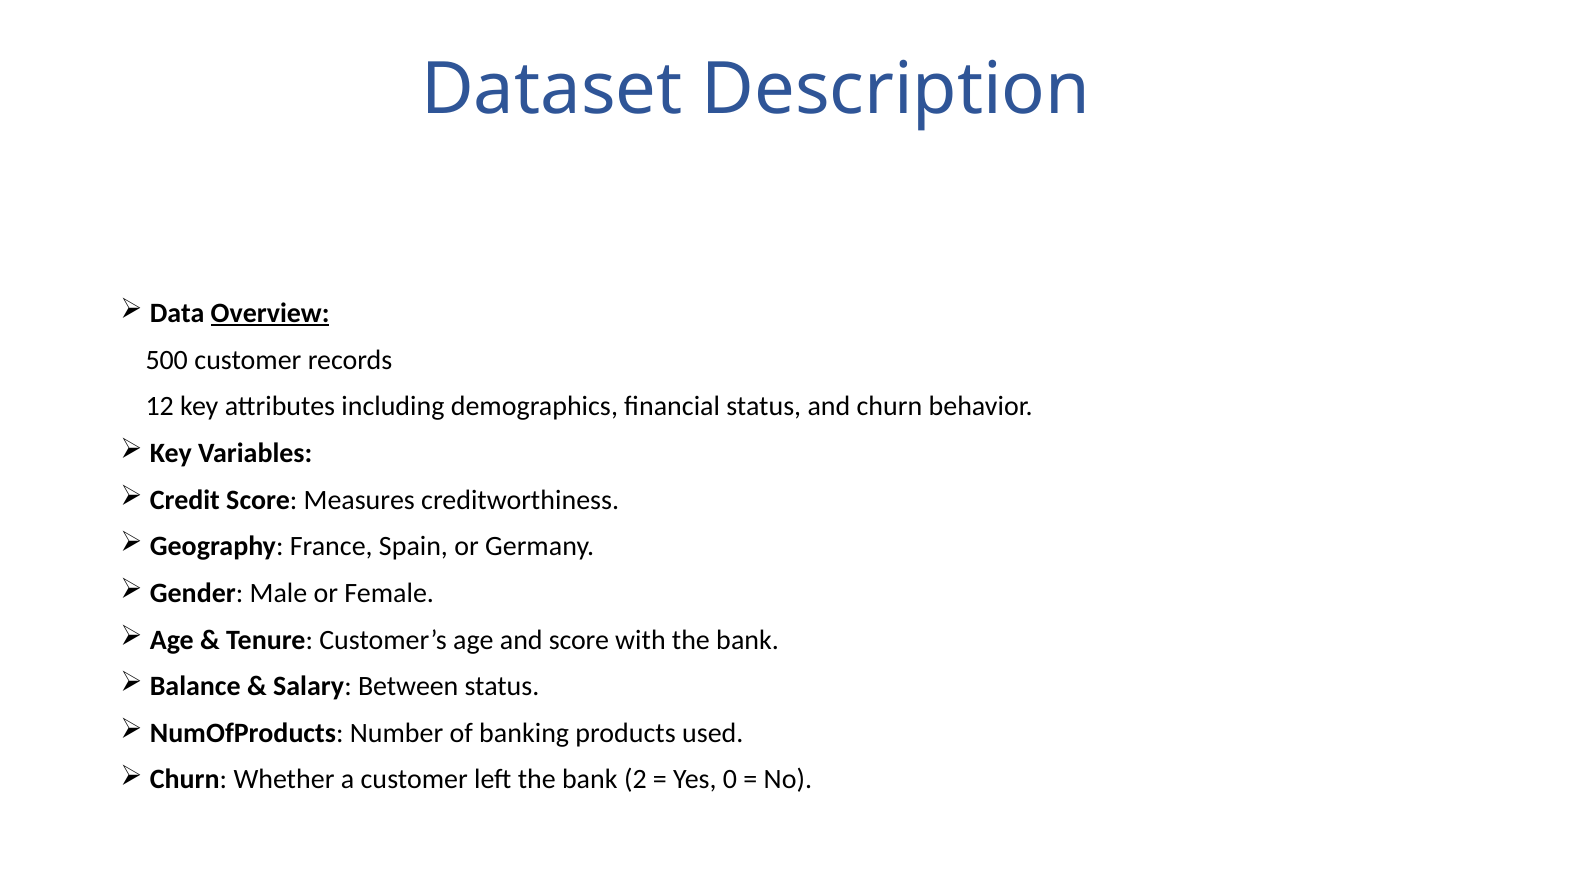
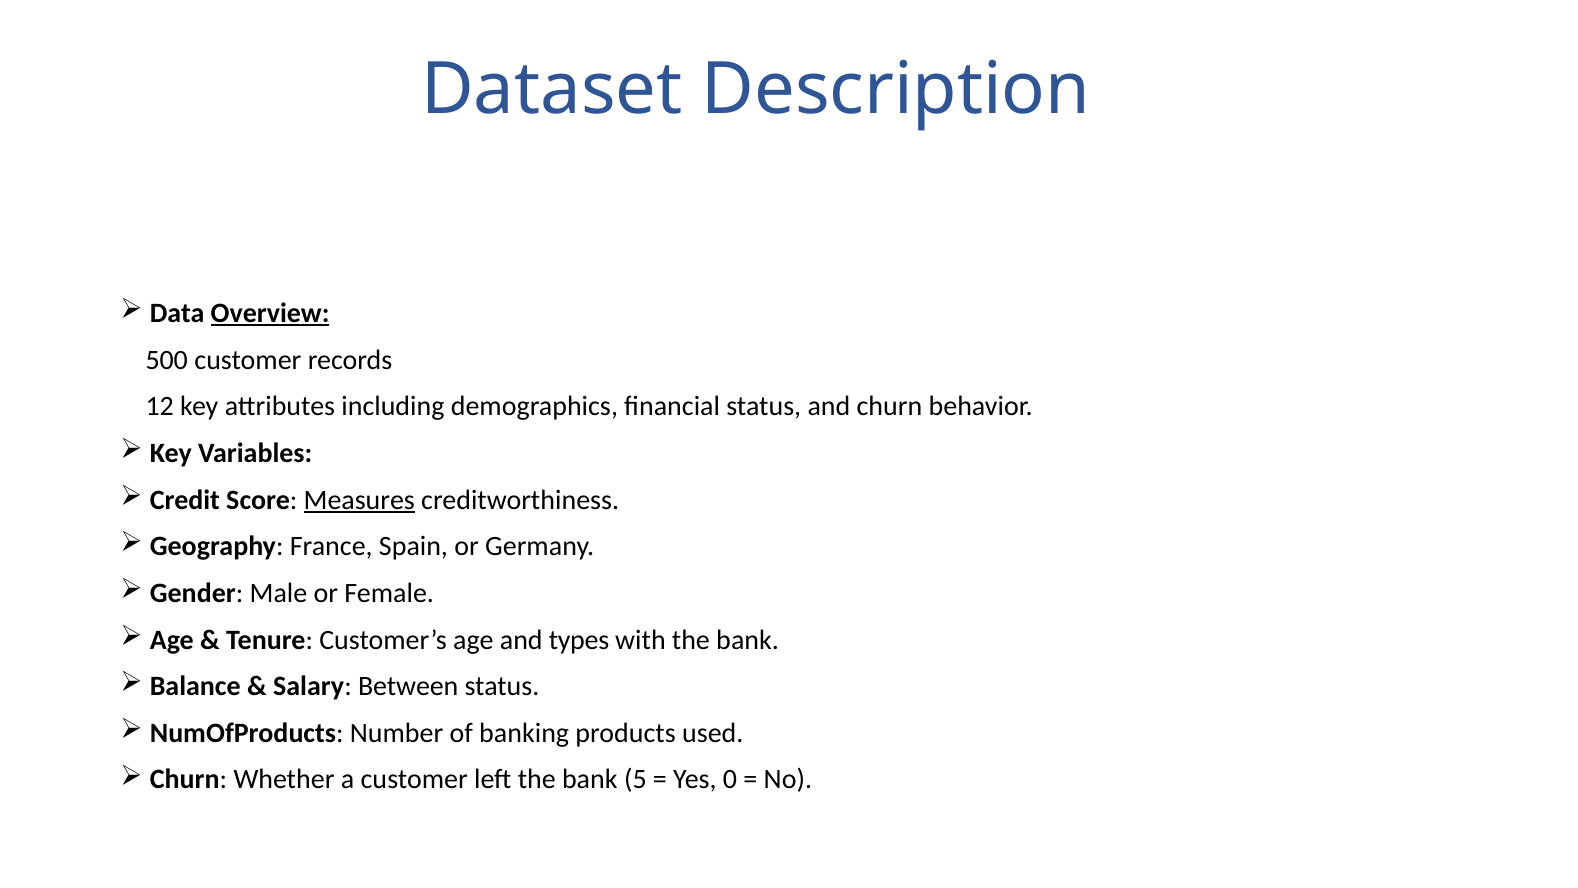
Measures underline: none -> present (359, 500)
and score: score -> types (579, 640)
2: 2 -> 5 (635, 779)
